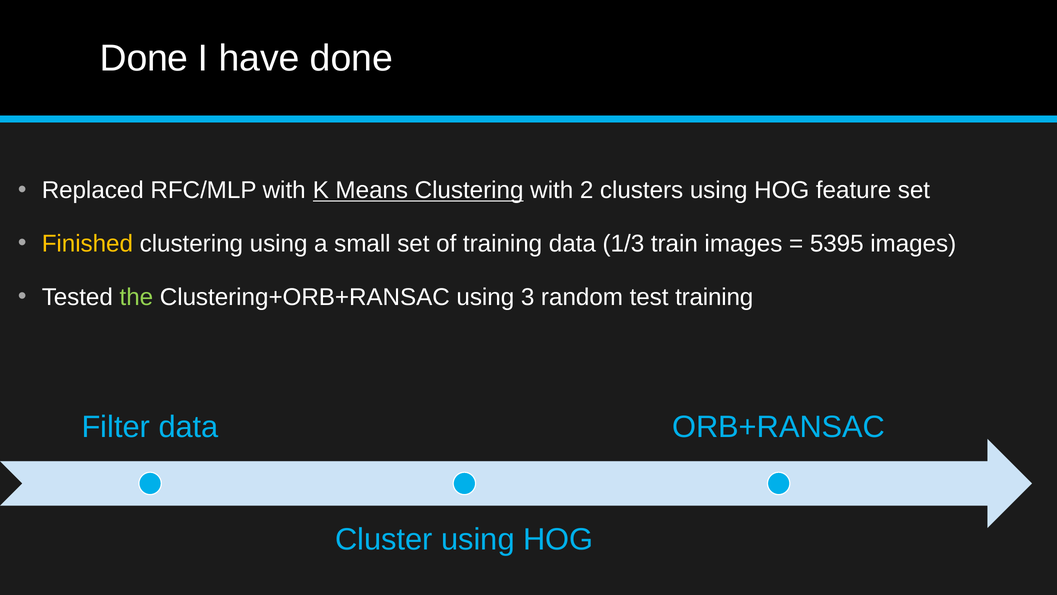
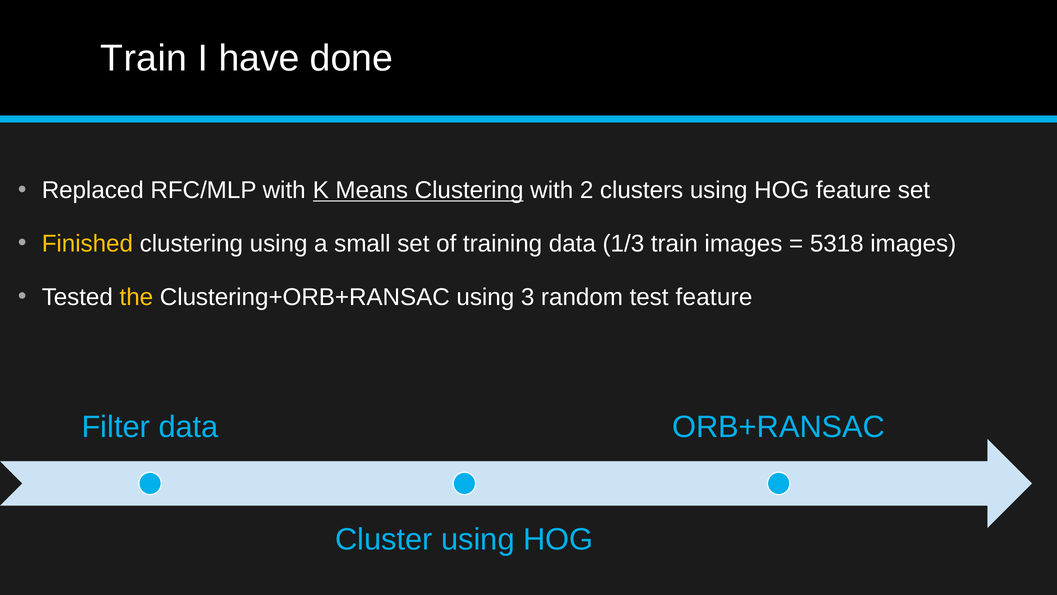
Done: Done -> Train (144, 58)
5395: 5395 -> 5318 (837, 244)
the colour: light green -> yellow (136, 297)
test training: training -> feature (714, 297)
